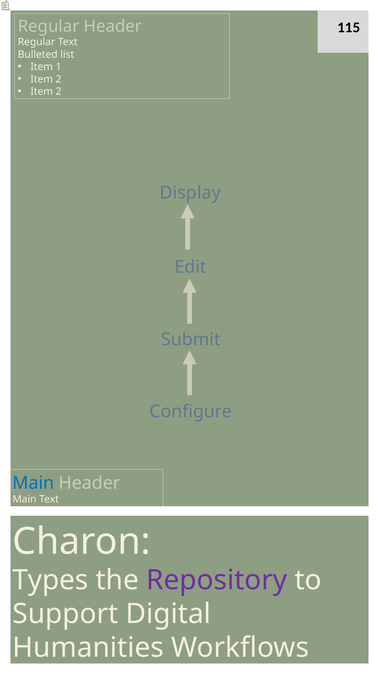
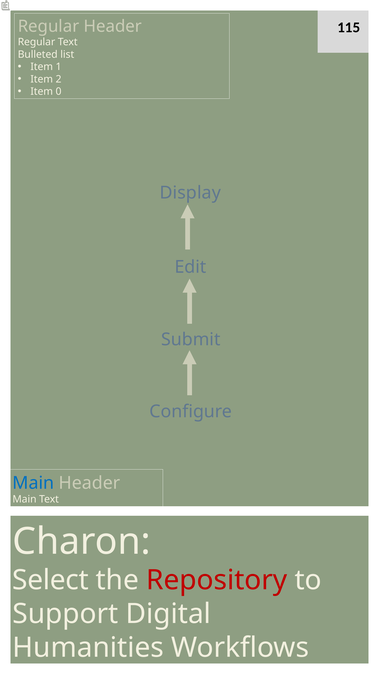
2: 2 -> 0 (59, 91)
Types: Types -> Select (50, 580)
Repository colour: purple -> red (217, 580)
